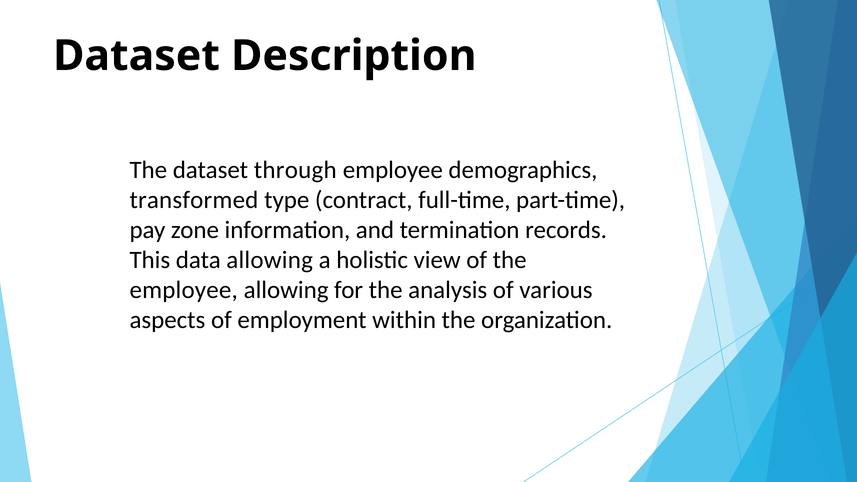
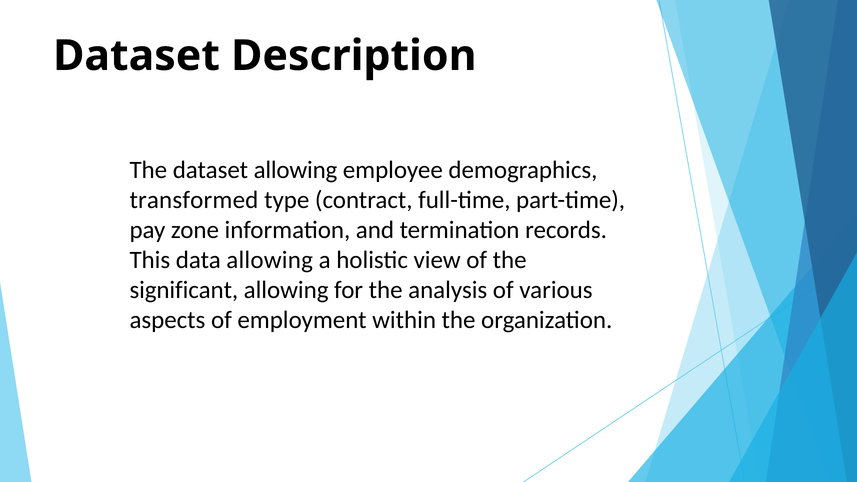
dataset through: through -> allowing (295, 170)
employee: employee -> significant (184, 290)
